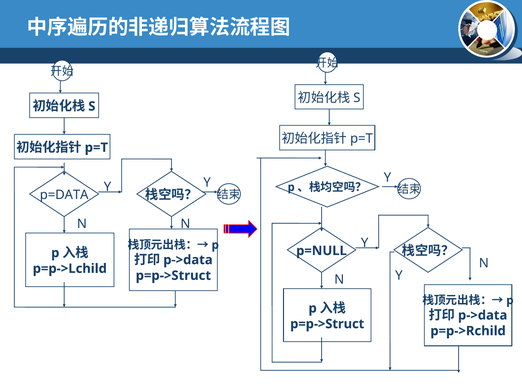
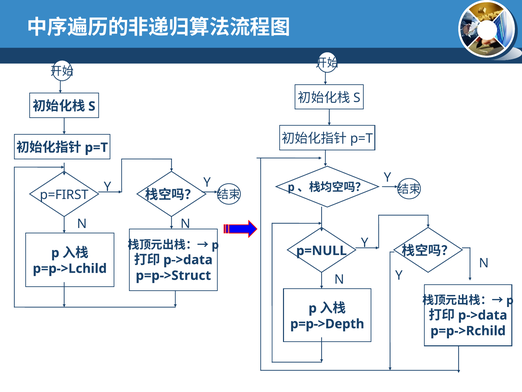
p=DATA: p=DATA -> p=FIRST (64, 195)
p=p->Struct: p=p->Struct -> p=p->Depth (327, 324)
